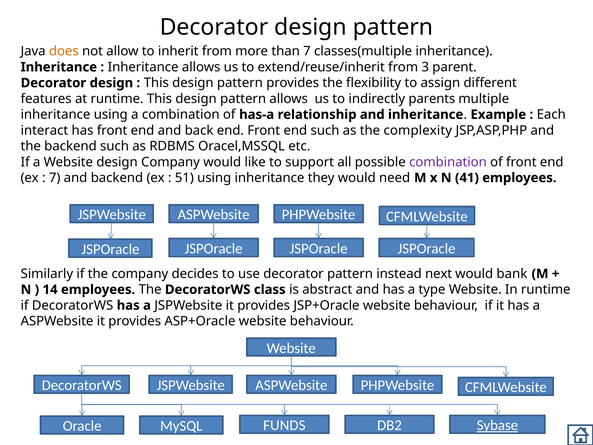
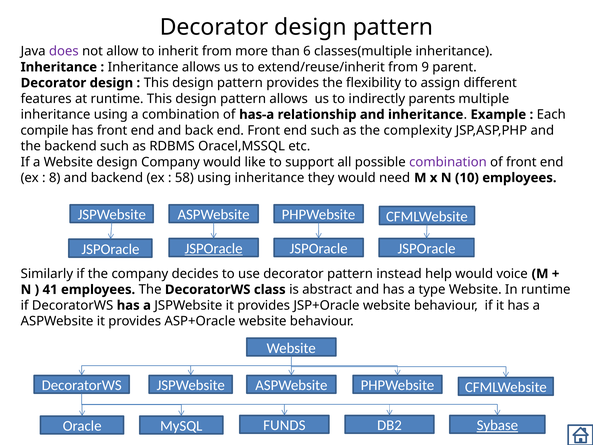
does colour: orange -> purple (64, 51)
than 7: 7 -> 6 (307, 51)
3: 3 -> 9 (425, 67)
interact: interact -> compile (45, 130)
7: 7 -> 8 (55, 178)
51: 51 -> 58 (184, 178)
41: 41 -> 10 (467, 178)
JSPOracle underline: none -> present (214, 248)
next: next -> help (439, 274)
bank: bank -> voice (512, 274)
14: 14 -> 41 (50, 289)
